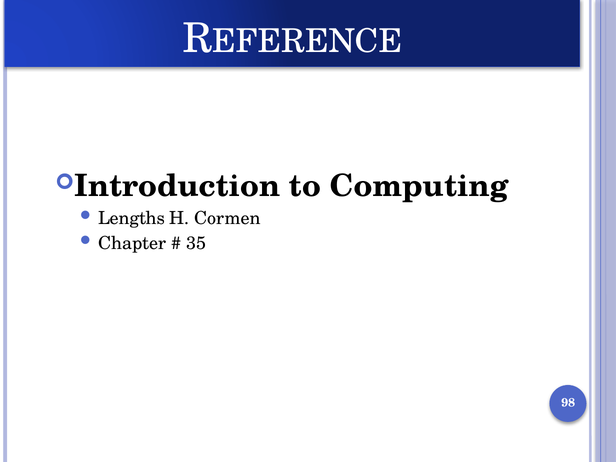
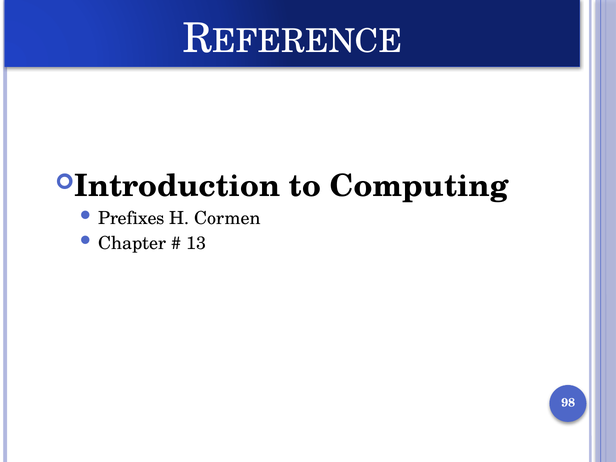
Lengths: Lengths -> Prefixes (132, 218)
35: 35 -> 13 (196, 243)
